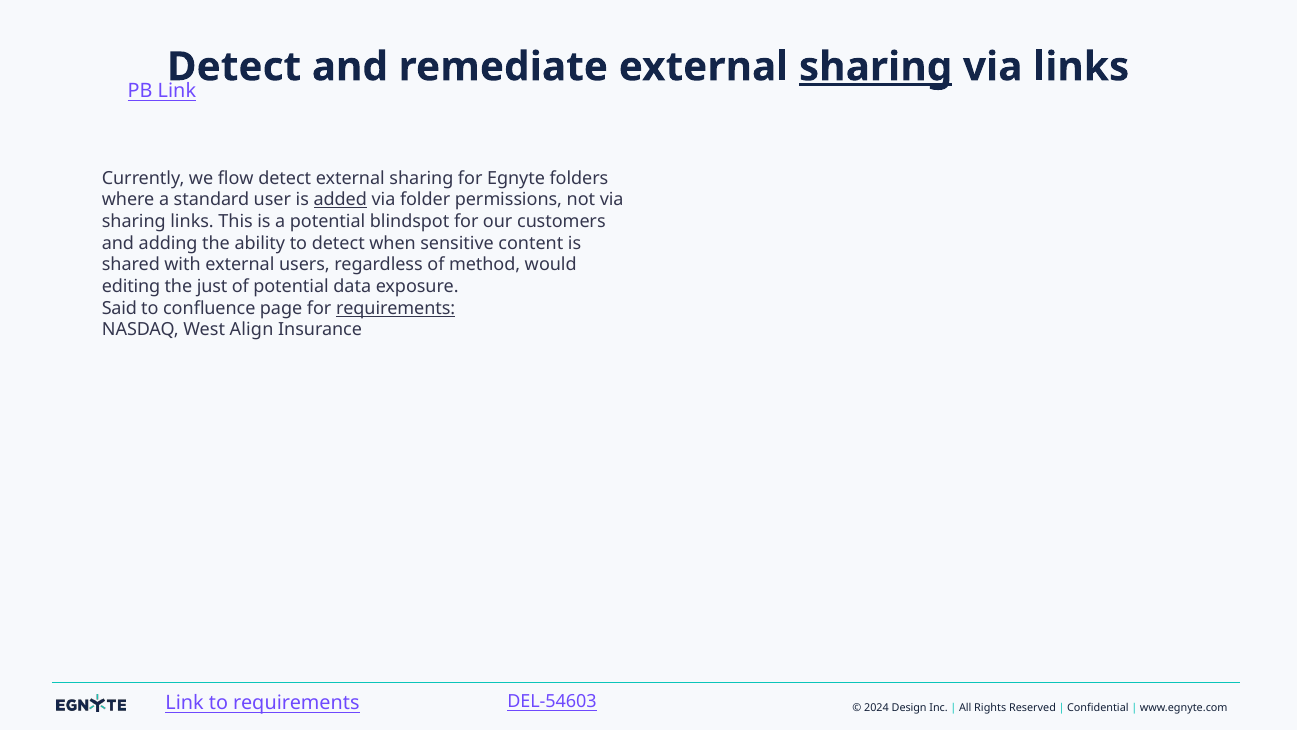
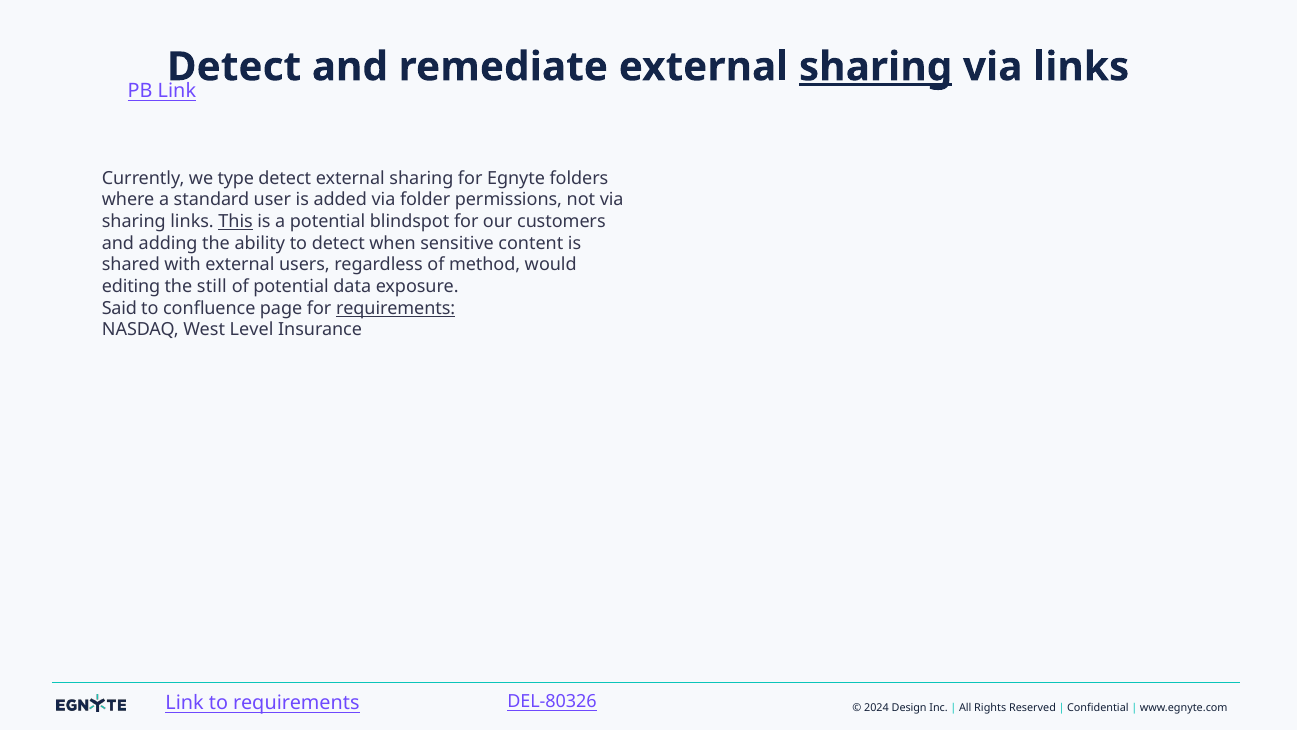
flow: flow -> type (236, 178)
added underline: present -> none (340, 200)
This underline: none -> present (236, 222)
just: just -> still (212, 286)
Align: Align -> Level (252, 330)
DEL-54603: DEL-54603 -> DEL-80326 (552, 701)
